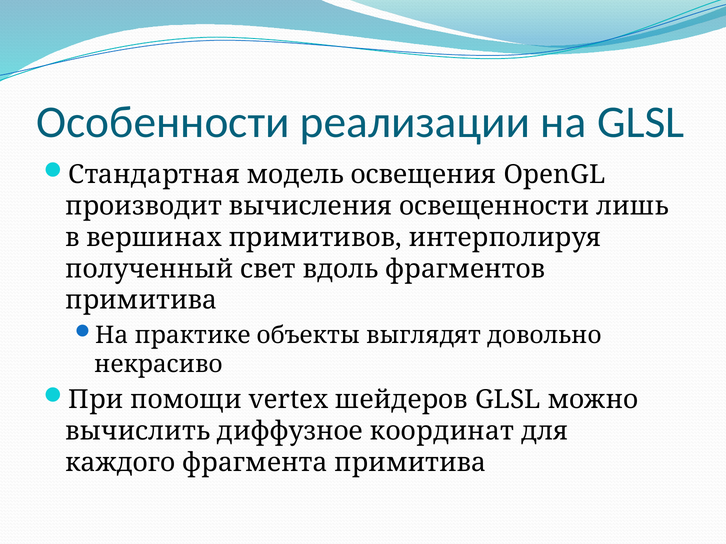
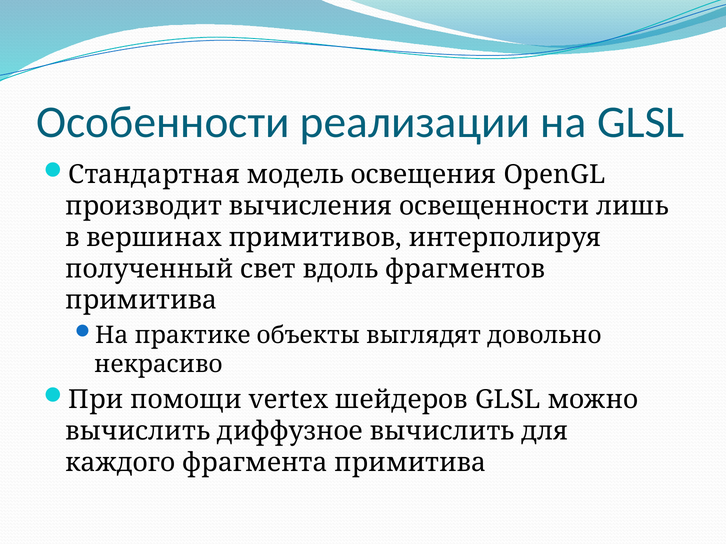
диффузное координат: координат -> вычислить (442, 432)
